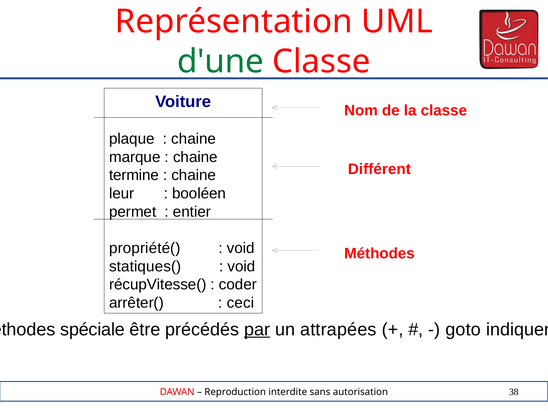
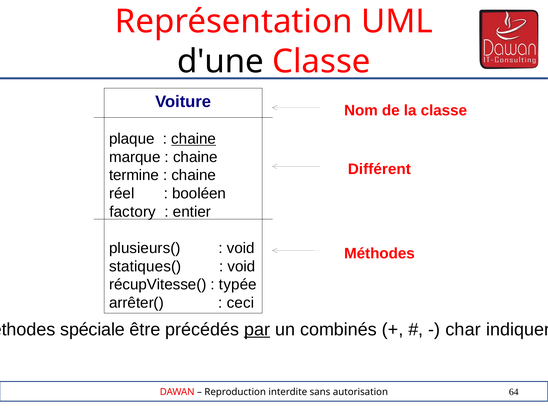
d'une colour: green -> black (220, 61)
chaine underline: none -> present (194, 139)
leur: leur -> réel (122, 193)
permet: permet -> factory (133, 212)
propriété(: propriété( -> plusieurs( (145, 248)
coder: coder -> typée (238, 285)
attrapées: attrapées -> combinés (338, 330)
goto: goto -> char (463, 330)
38: 38 -> 64 (514, 392)
